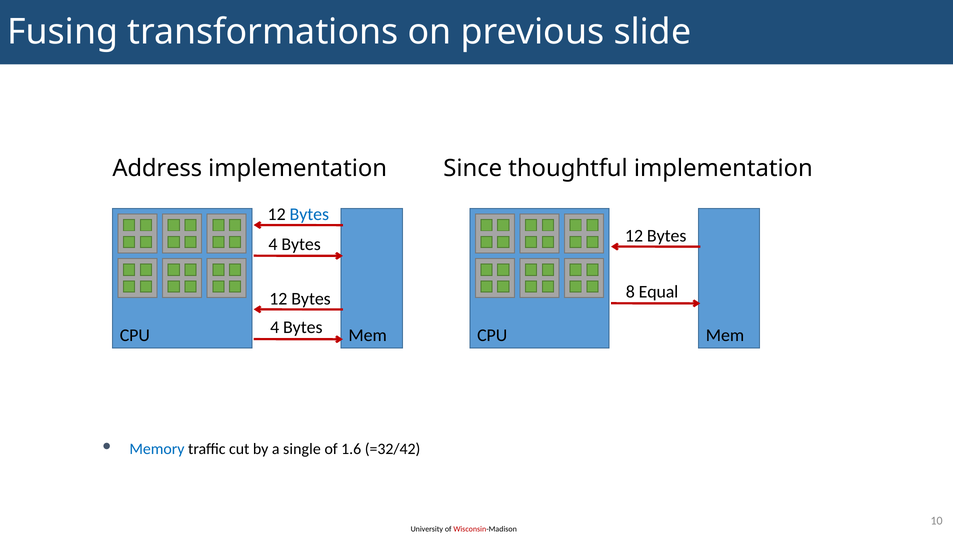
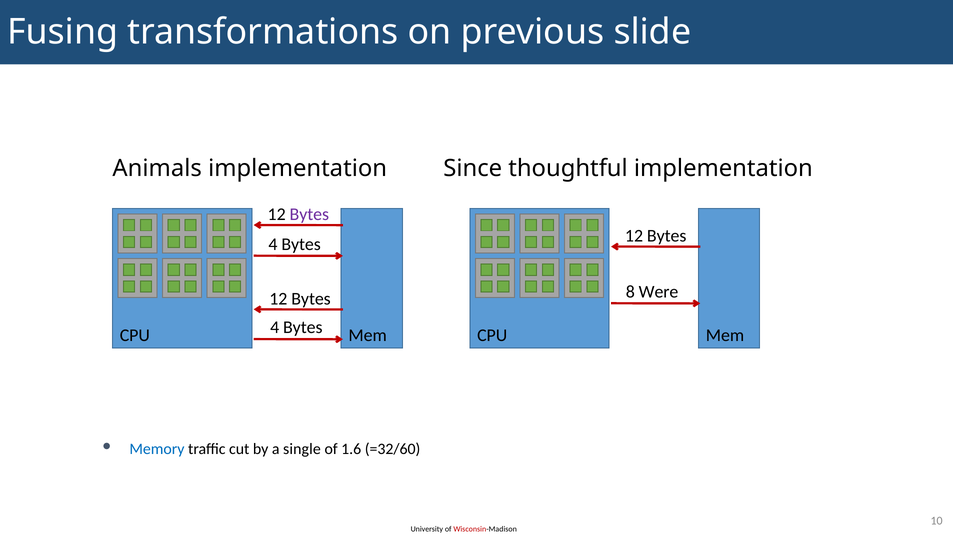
Address: Address -> Animals (157, 168)
Bytes colour: blue -> purple (309, 214)
Equal: Equal -> Were (659, 292)
=32/42: =32/42 -> =32/60 (393, 449)
